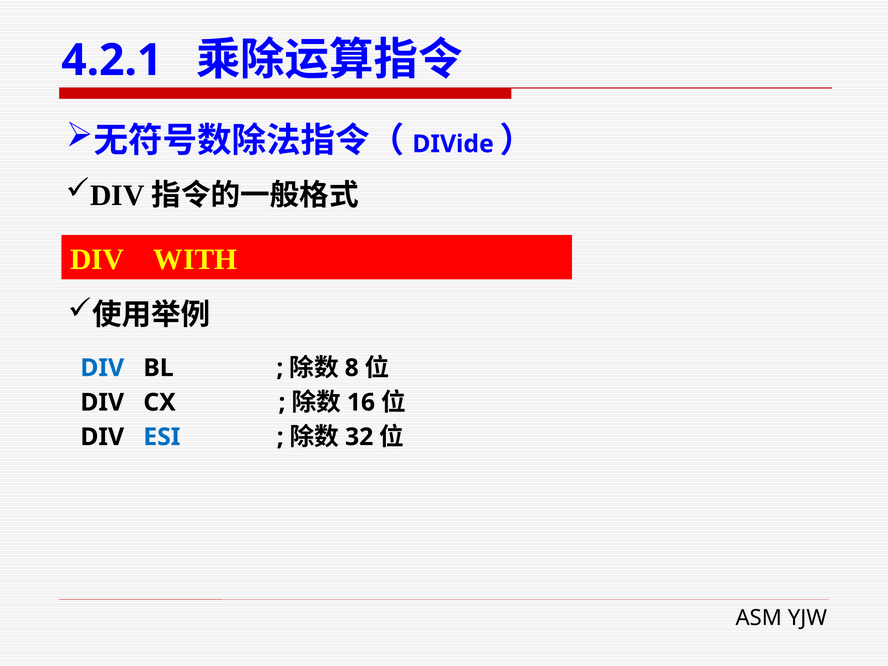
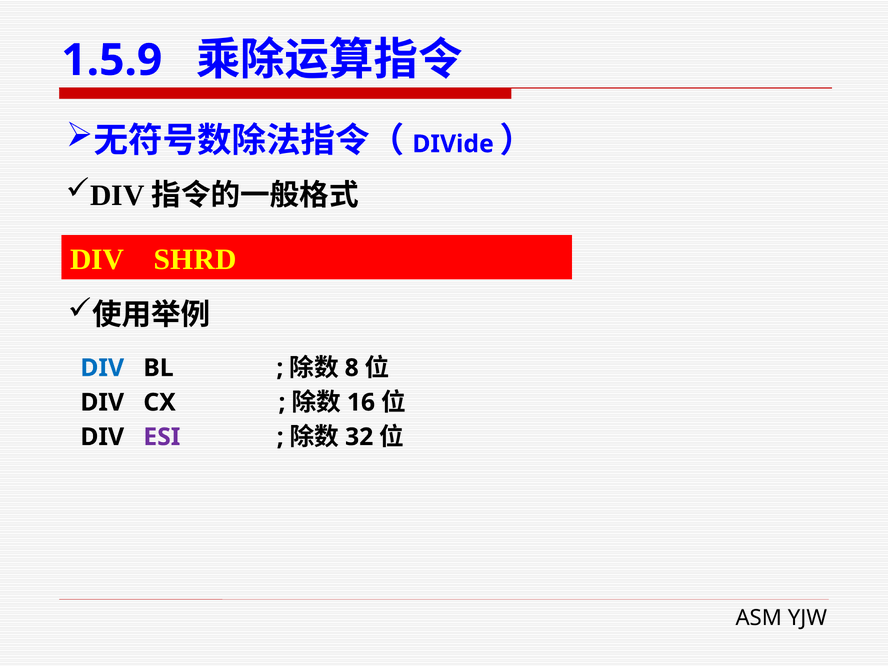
4.2.1: 4.2.1 -> 1.5.9 (112, 60)
WITH: WITH -> SHRD (195, 259)
ESI colour: blue -> purple (162, 437)
